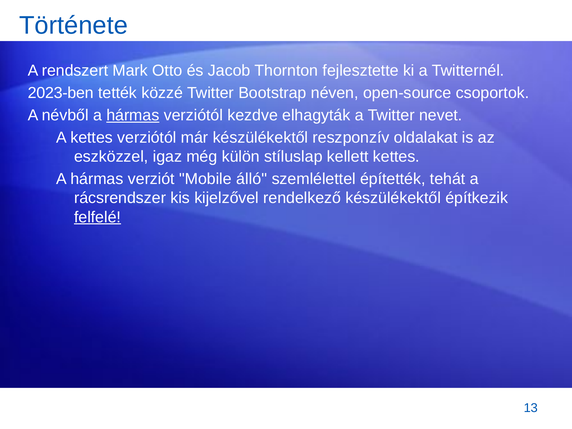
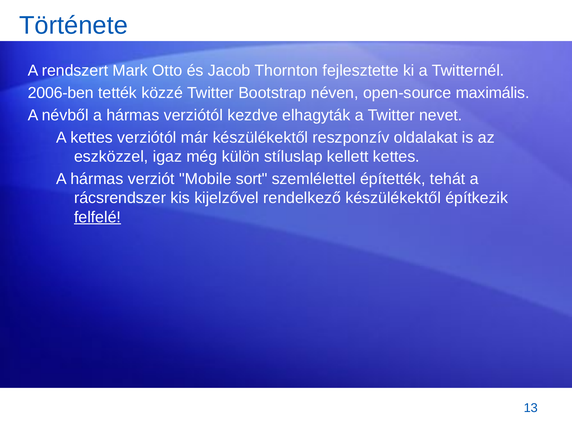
2023-ben: 2023-ben -> 2006-ben (61, 93)
csoportok: csoportok -> maximális (493, 93)
hármas underline: present -> none (133, 115)
álló: álló -> sort (252, 179)
